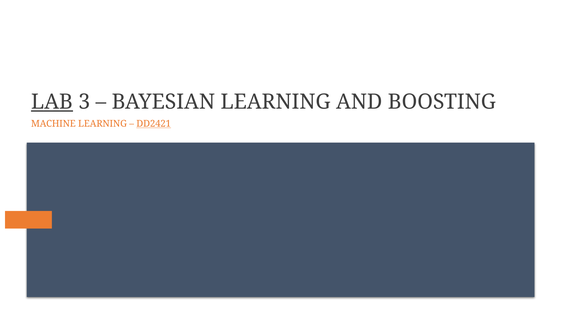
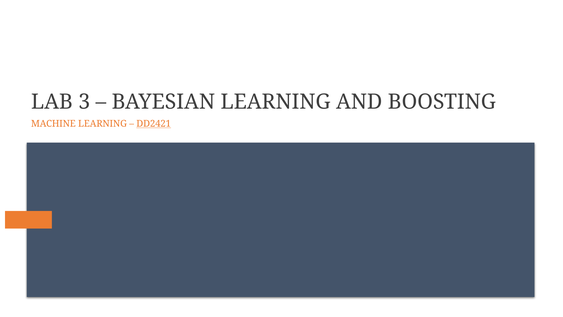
LAB underline: present -> none (52, 102)
